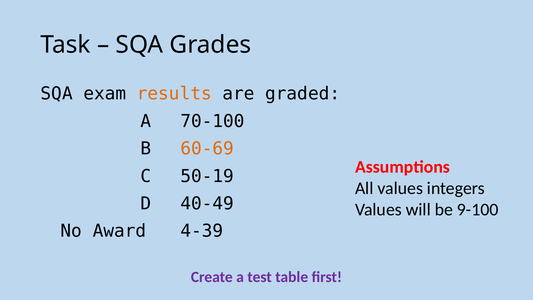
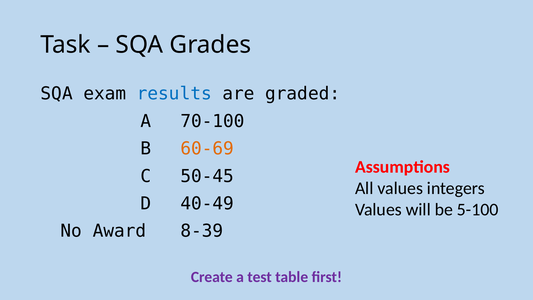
results colour: orange -> blue (174, 94)
50-19: 50-19 -> 50-45 (207, 176)
9-100: 9-100 -> 5-100 (478, 210)
4-39: 4-39 -> 8-39 (202, 231)
